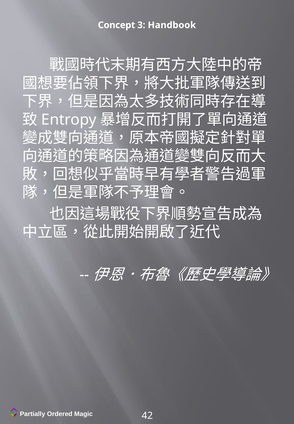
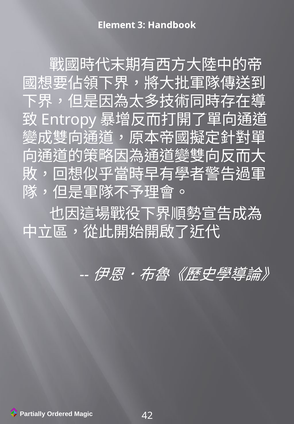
Concept: Concept -> Element (117, 25)
